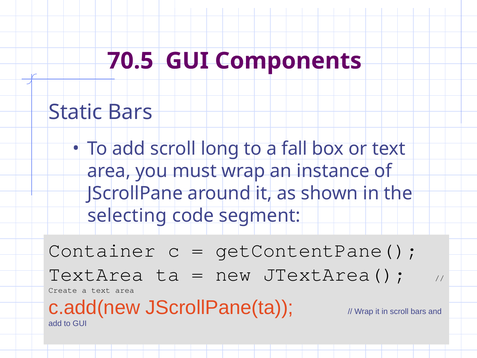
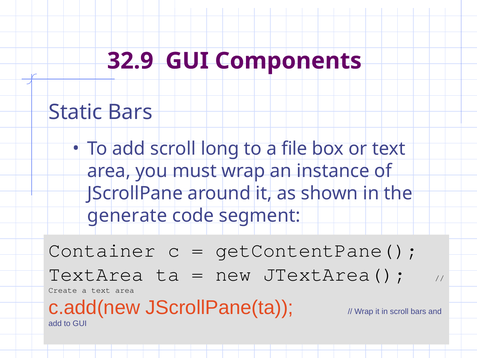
70.5: 70.5 -> 32.9 (130, 61)
fall: fall -> file (294, 149)
selecting: selecting -> generate (127, 215)
